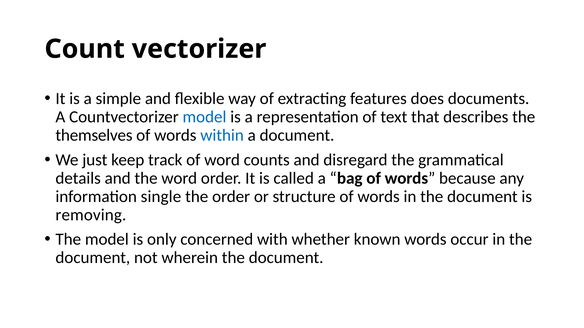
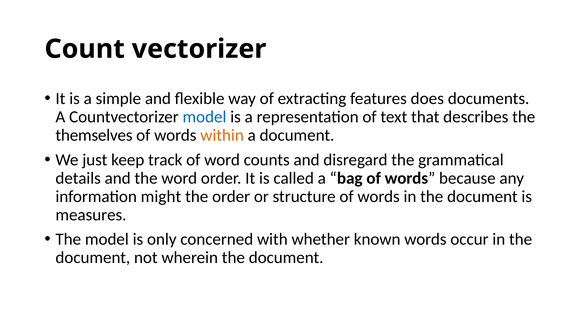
within colour: blue -> orange (222, 136)
single: single -> might (161, 197)
removing: removing -> measures (91, 215)
